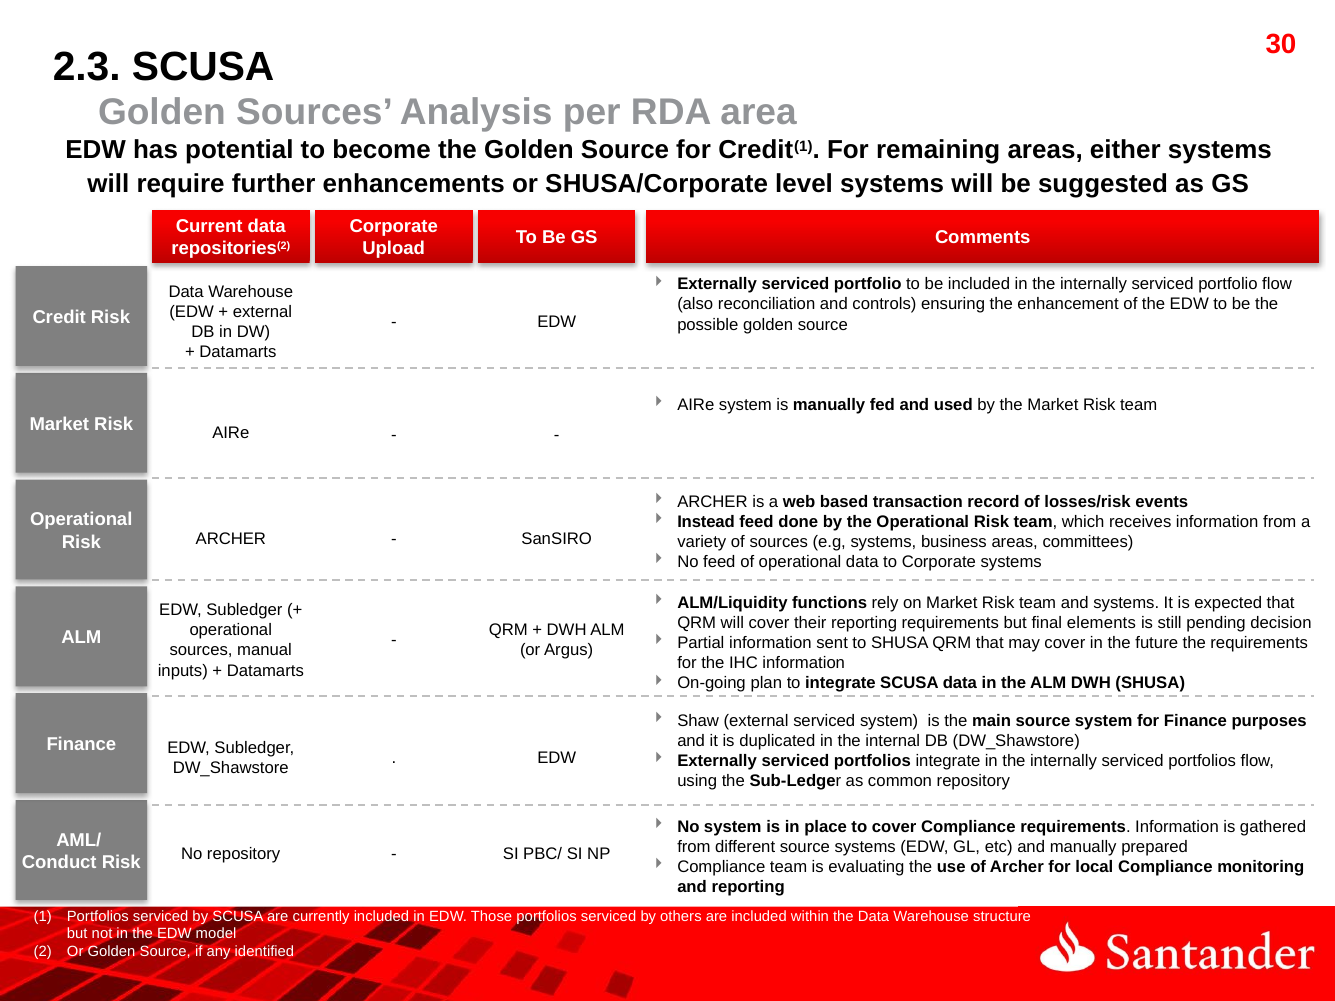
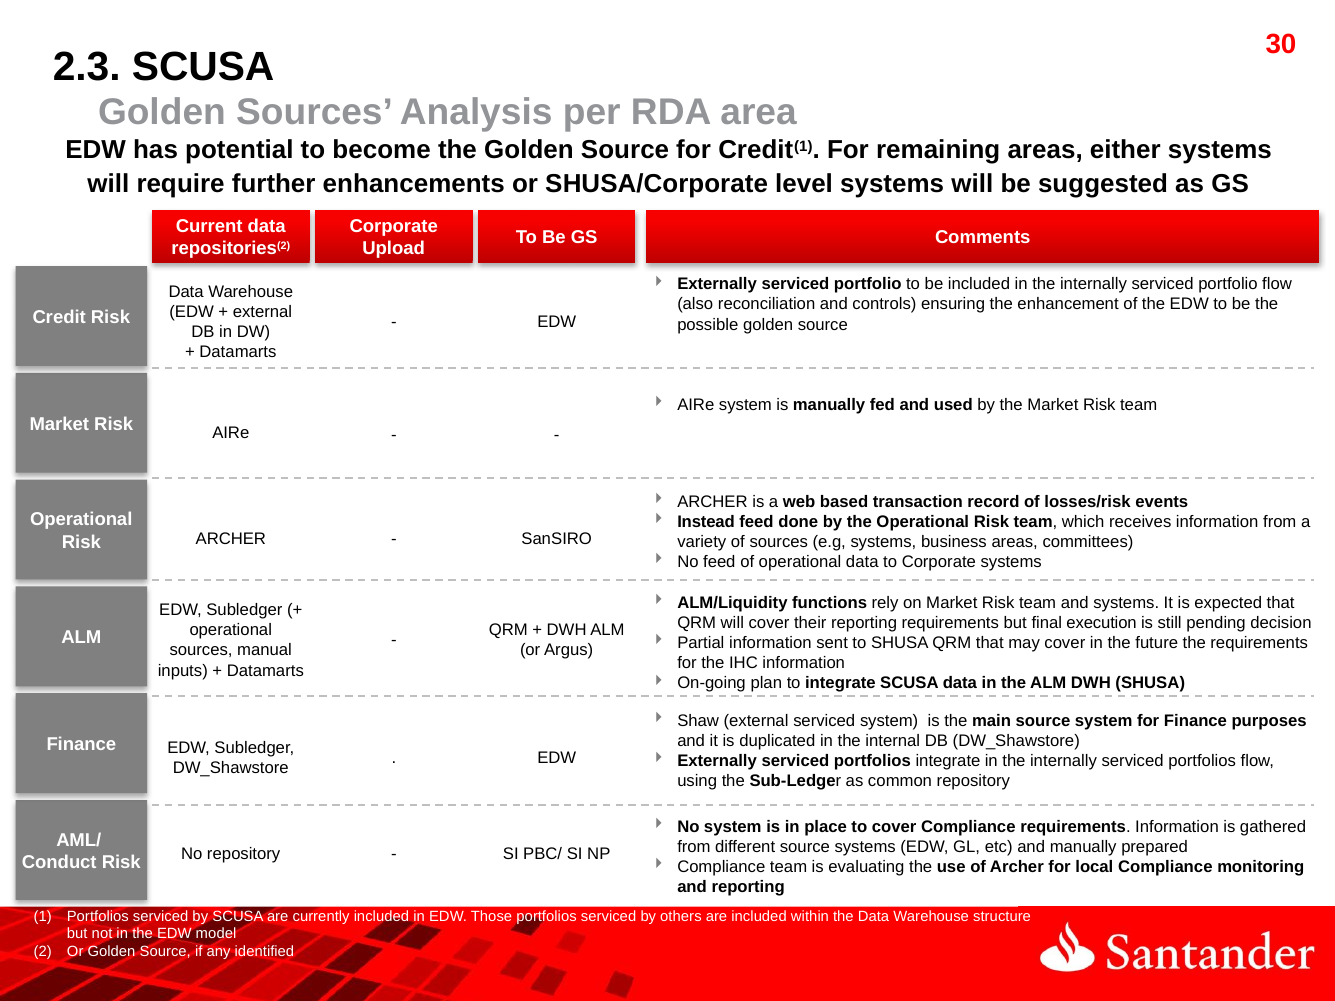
elements: elements -> execution (1102, 623)
